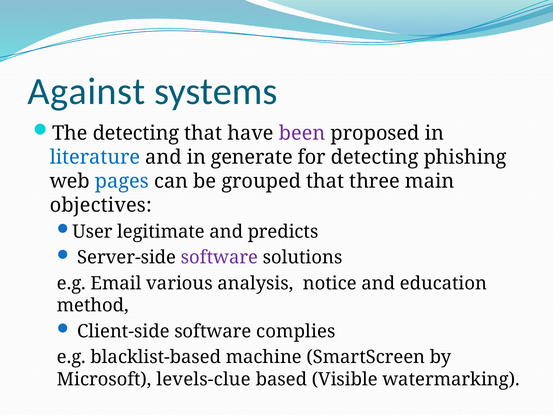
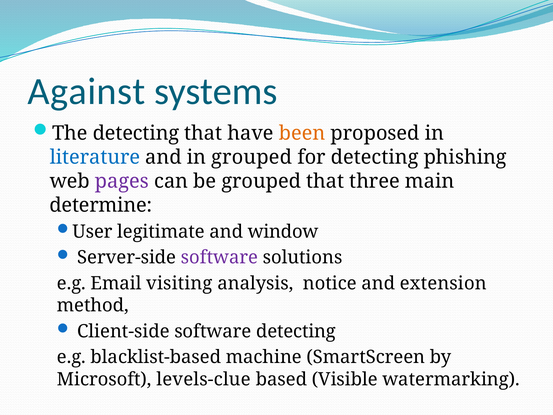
been colour: purple -> orange (302, 133)
in generate: generate -> grouped (252, 157)
pages colour: blue -> purple (122, 181)
objectives: objectives -> determine (101, 205)
predicts: predicts -> window (283, 232)
various: various -> visiting (179, 283)
education: education -> extension (443, 283)
software complies: complies -> detecting (296, 331)
